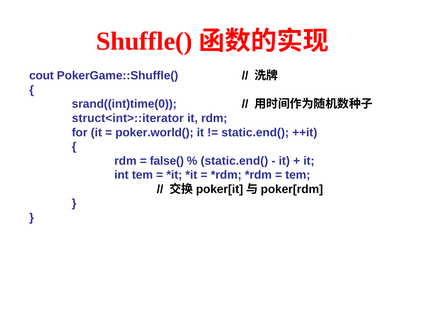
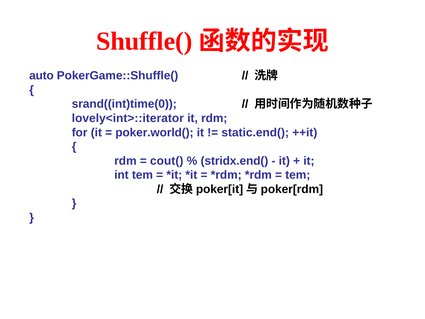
cout: cout -> auto (41, 76)
struct<int>::iterator: struct<int>::iterator -> lovely<int>::iterator (128, 118)
false(: false( -> cout( (167, 161)
static.end(: static.end( -> stridx.end( (234, 161)
